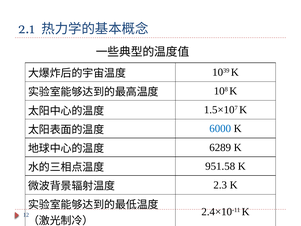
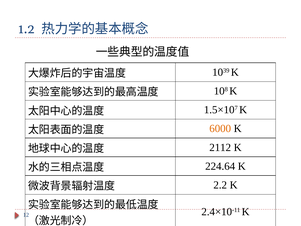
2.1: 2.1 -> 1.2 (26, 29)
6000 colour: blue -> orange (220, 128)
6289: 6289 -> 2112 (220, 147)
951.58: 951.58 -> 224.64 (220, 166)
2.3: 2.3 -> 2.2 (220, 185)
